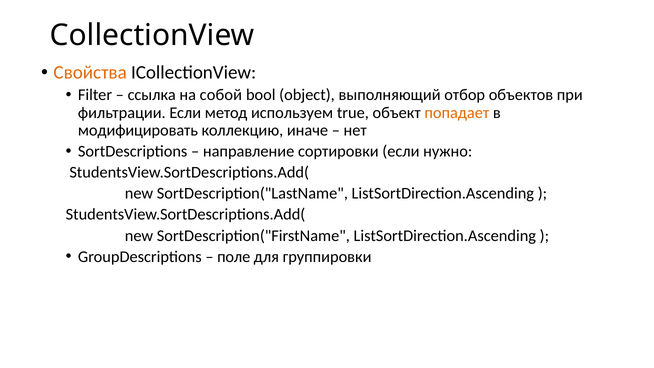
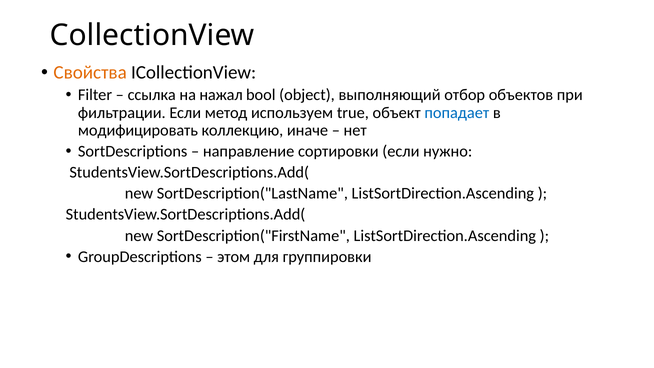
собой: собой -> нажал (221, 95)
попадает colour: orange -> blue (457, 113)
поле: поле -> этом (234, 257)
